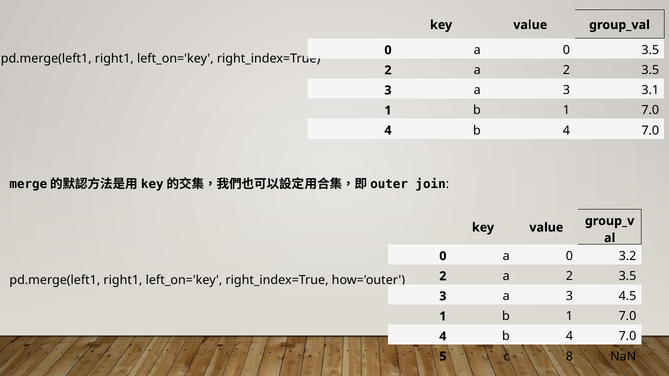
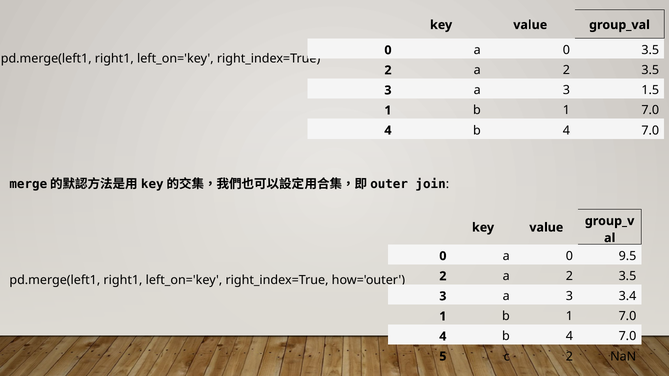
3.1: 3.1 -> 1.5 (650, 90)
3.2: 3.2 -> 9.5 (627, 256)
4.5: 4.5 -> 3.4 (627, 296)
c 8: 8 -> 2 (569, 357)
